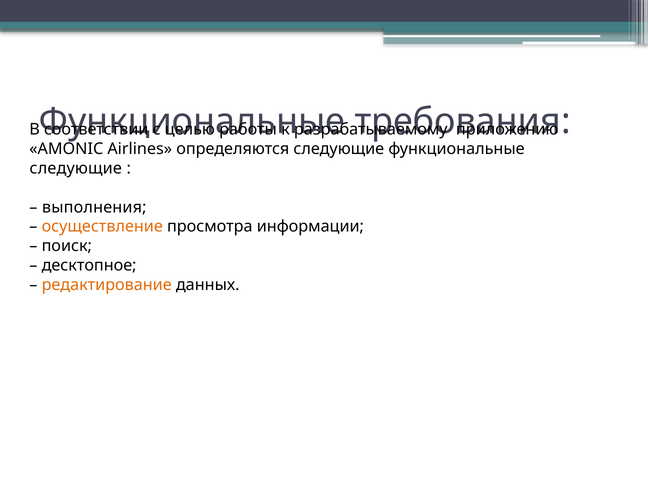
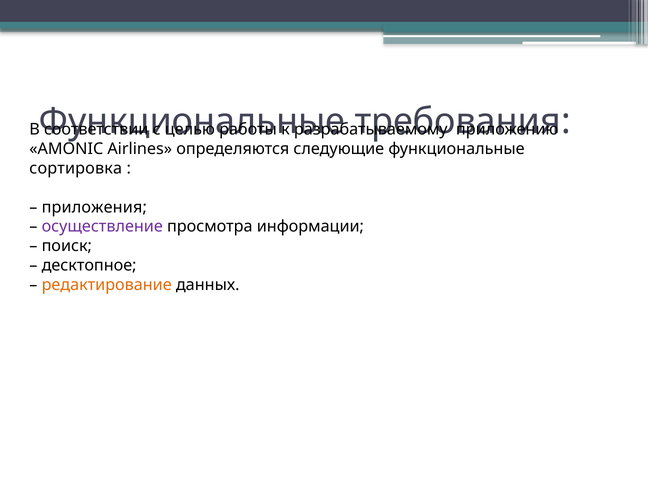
следующие: следующие -> сортировка (76, 168)
выполнения: выполнения -> приложения (94, 207)
осуществление colour: orange -> purple (102, 227)
